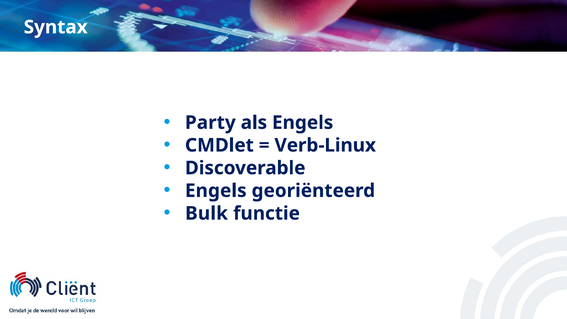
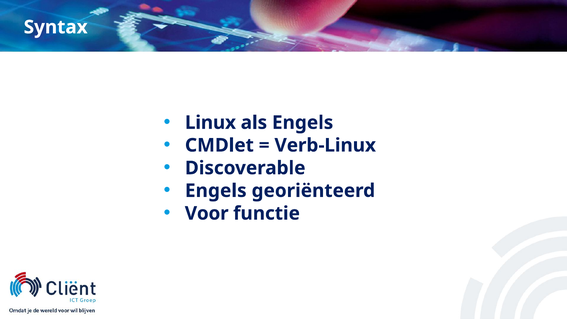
Party: Party -> Linux (210, 123)
Bulk: Bulk -> Voor (207, 213)
